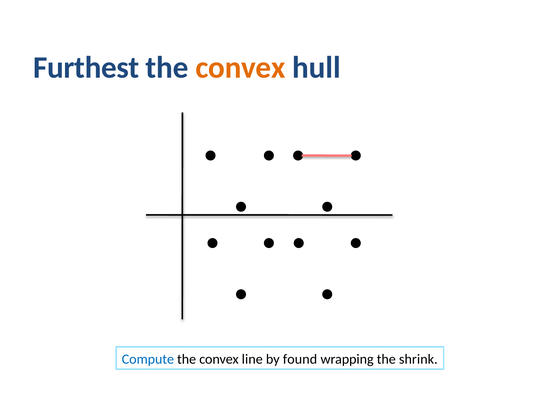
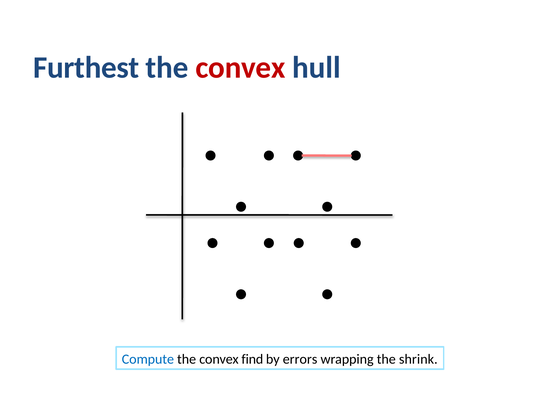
convex colour: orange -> red (240, 68)
line: line -> find (252, 359)
found: found -> errors (300, 359)
